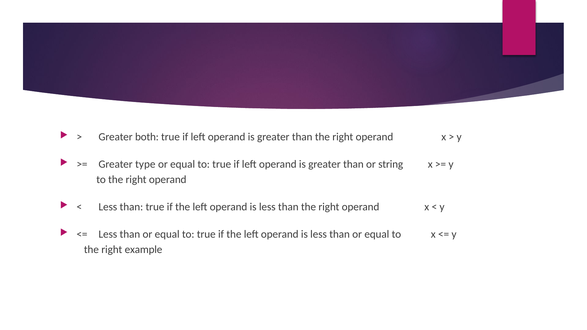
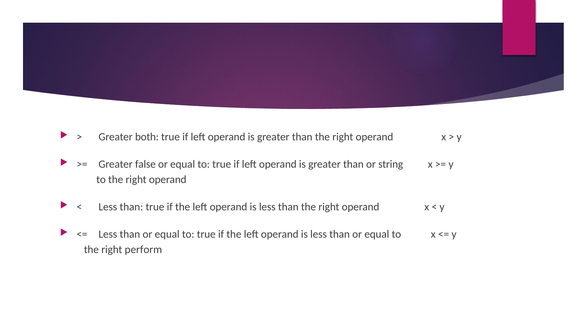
type: type -> false (145, 164)
example: example -> perform (143, 250)
